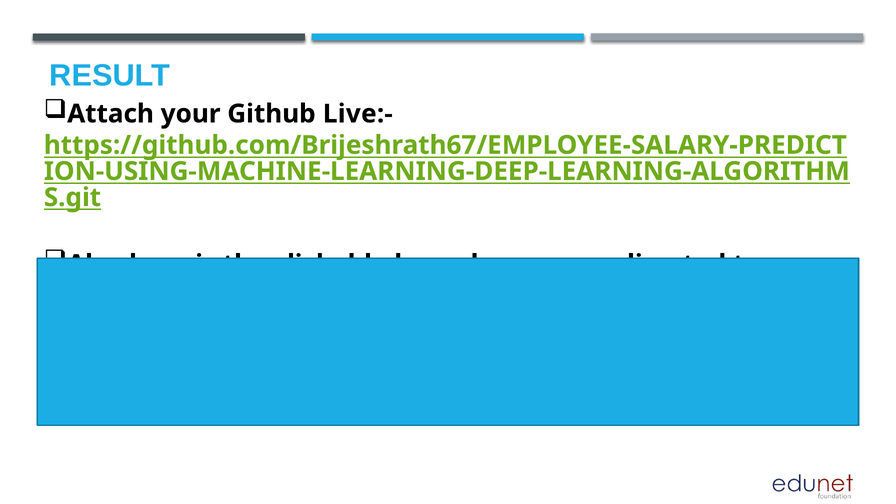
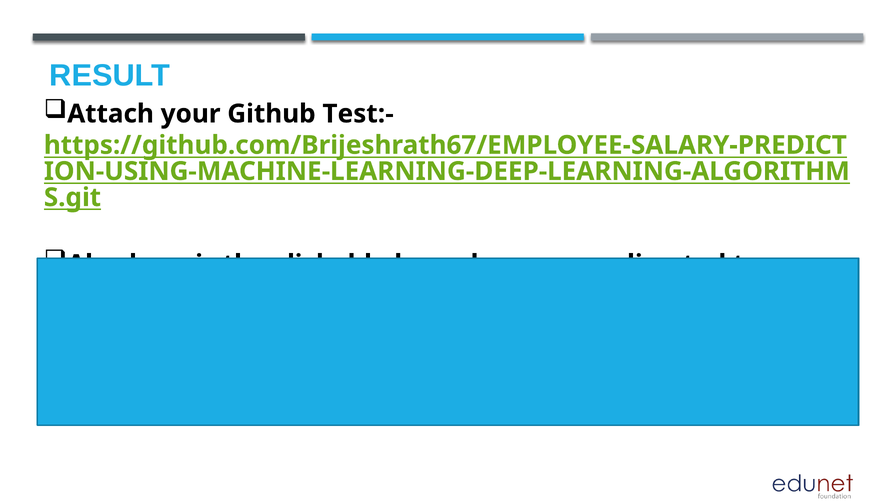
Live:-: Live:- -> Test:- (358, 114)
